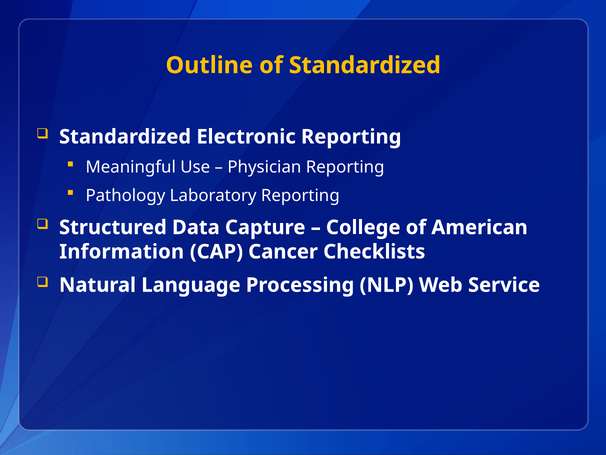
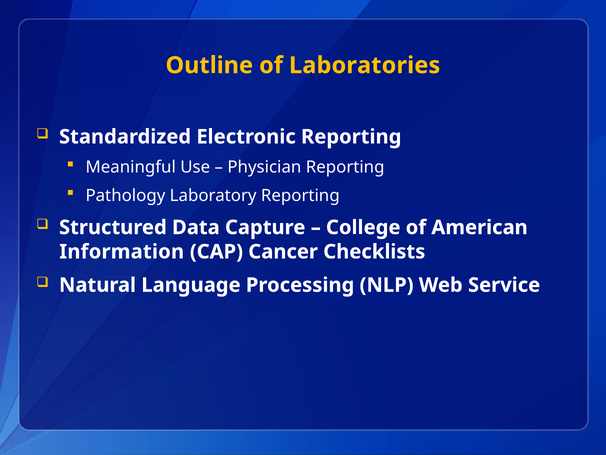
of Standardized: Standardized -> Laboratories (365, 65)
